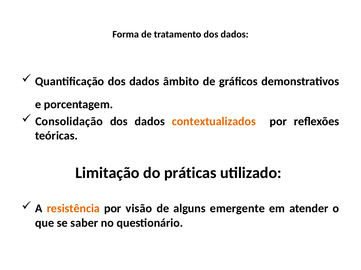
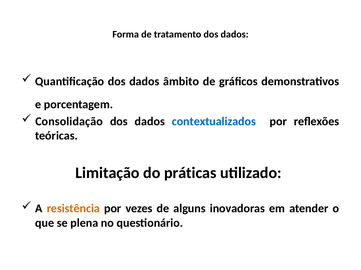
contextualizados colour: orange -> blue (214, 122)
visão: visão -> vezes (139, 209)
emergente: emergente -> inovadoras (237, 209)
saber: saber -> plena (84, 224)
